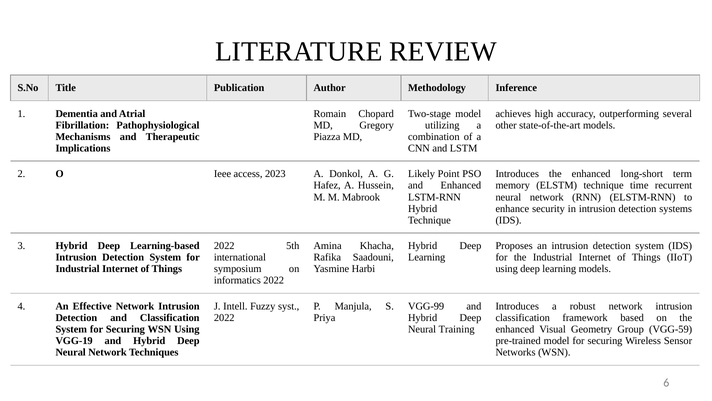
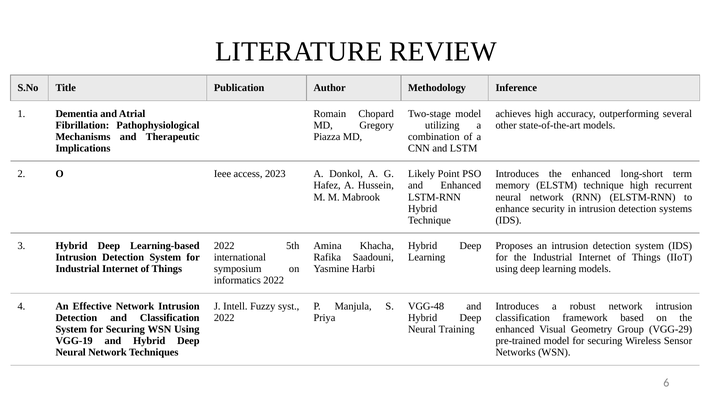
technique time: time -> high (639, 185)
VGG-99: VGG-99 -> VGG-48 (426, 306)
VGG-59: VGG-59 -> VGG-29 (671, 329)
